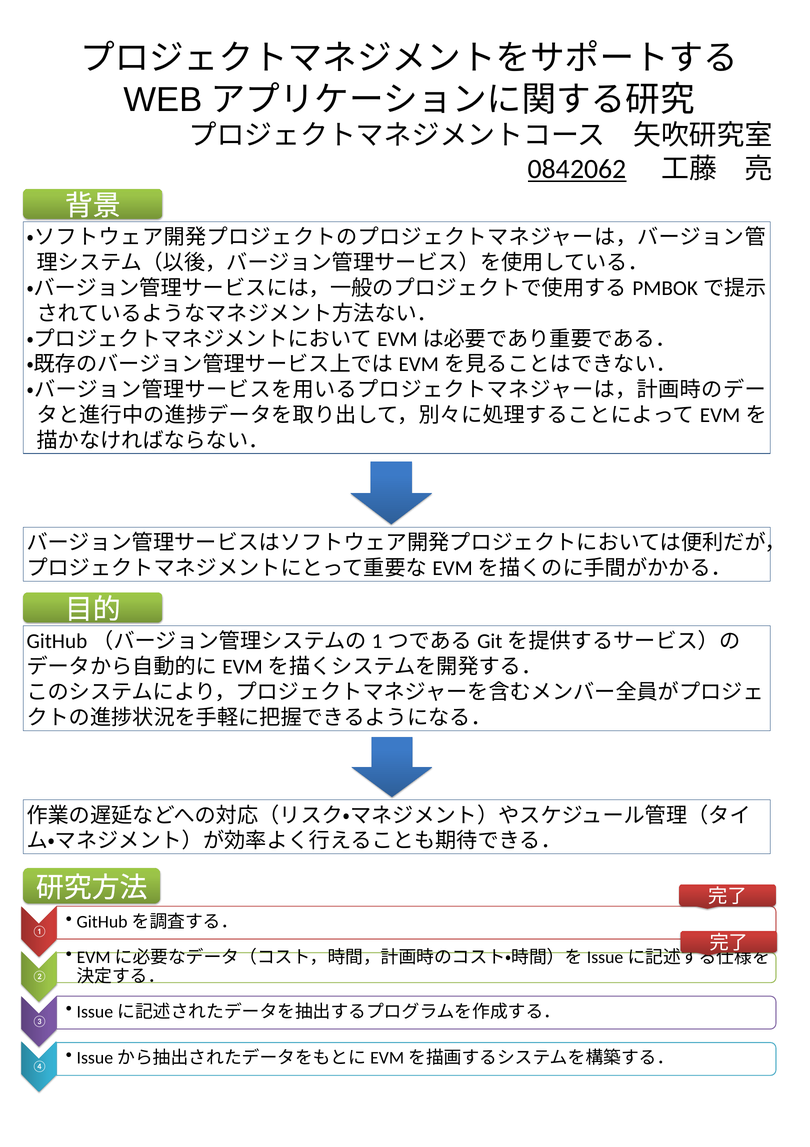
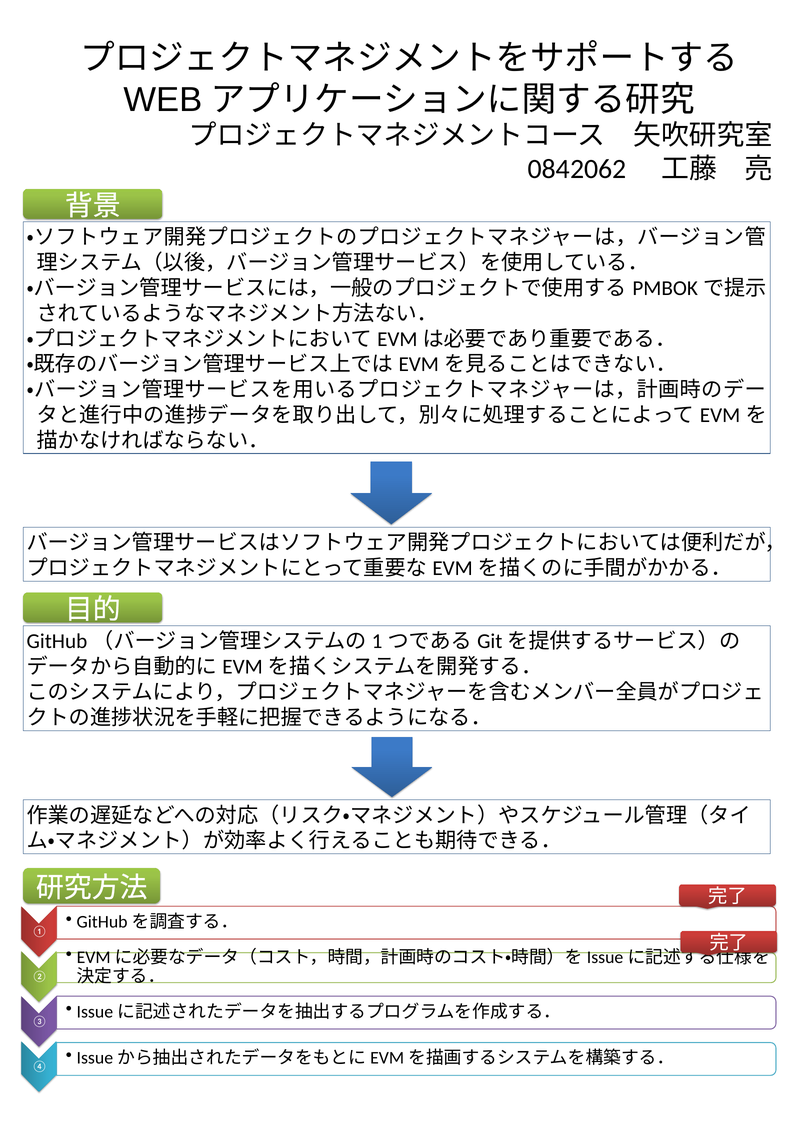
0842062 underline: present -> none (577, 169)
